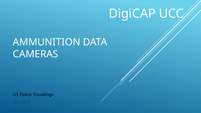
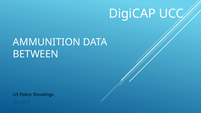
CAMERAS: CAMERAS -> BETWEEN (36, 54)
